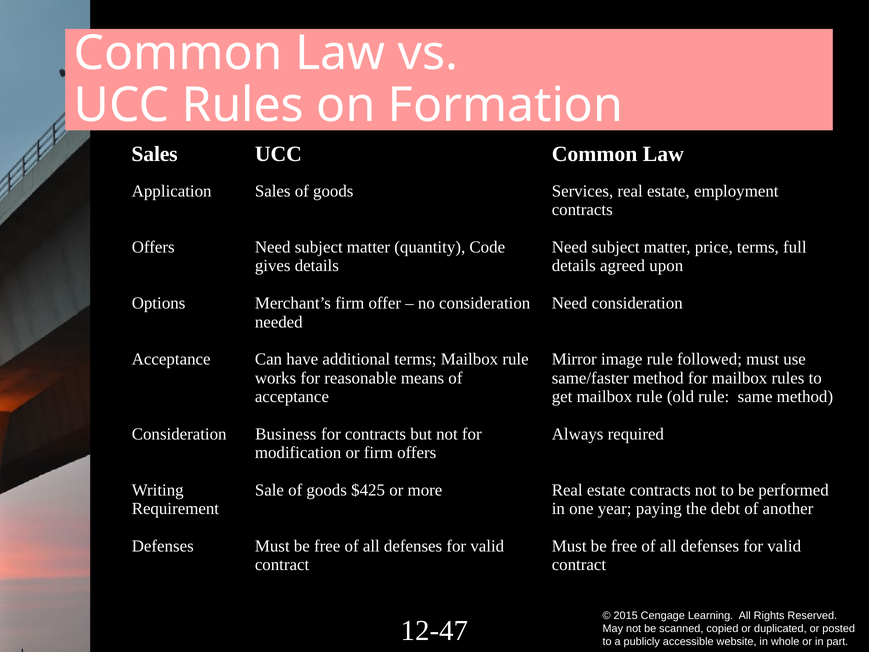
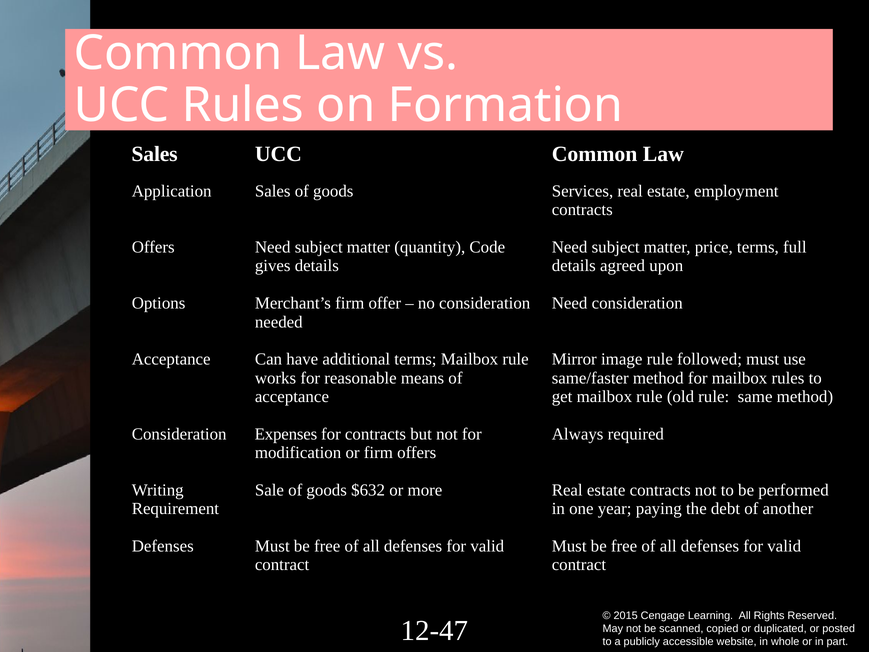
Business: Business -> Expenses (286, 434)
$425: $425 -> $632 (368, 490)
